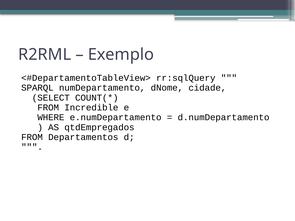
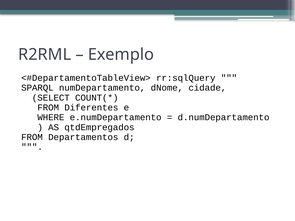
Incredible: Incredible -> Diferentes (91, 108)
